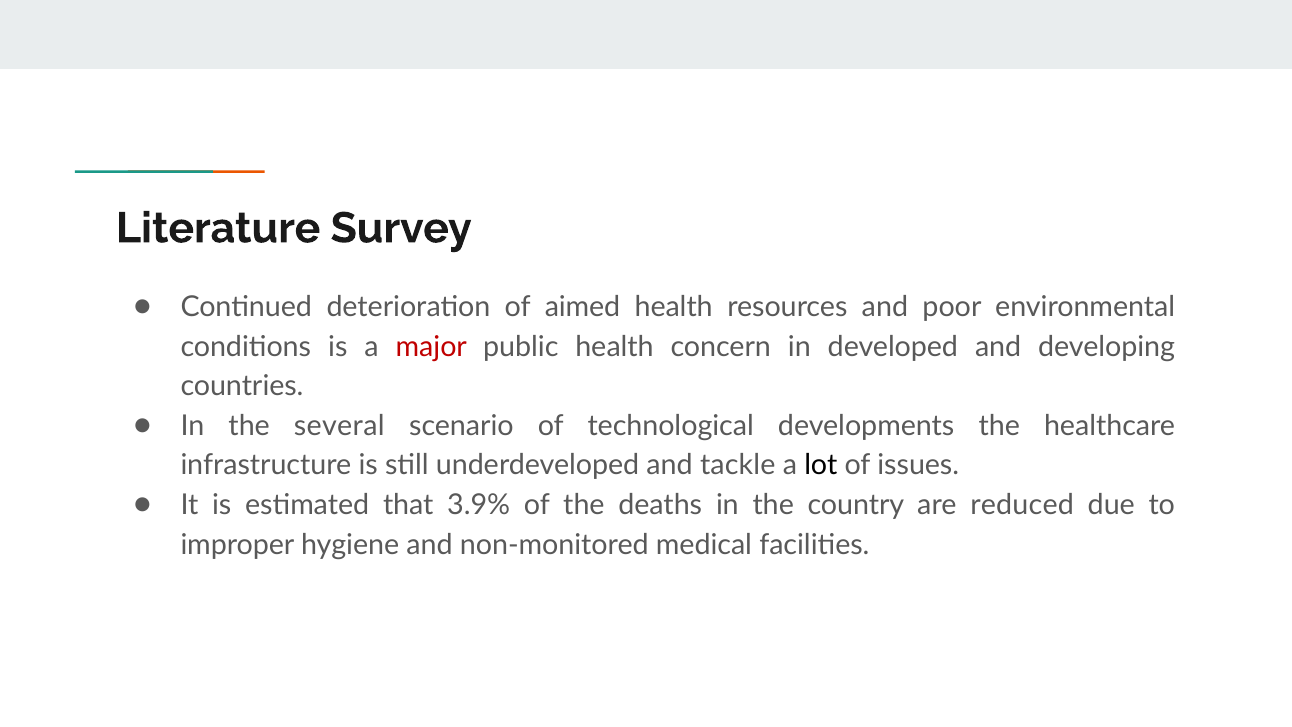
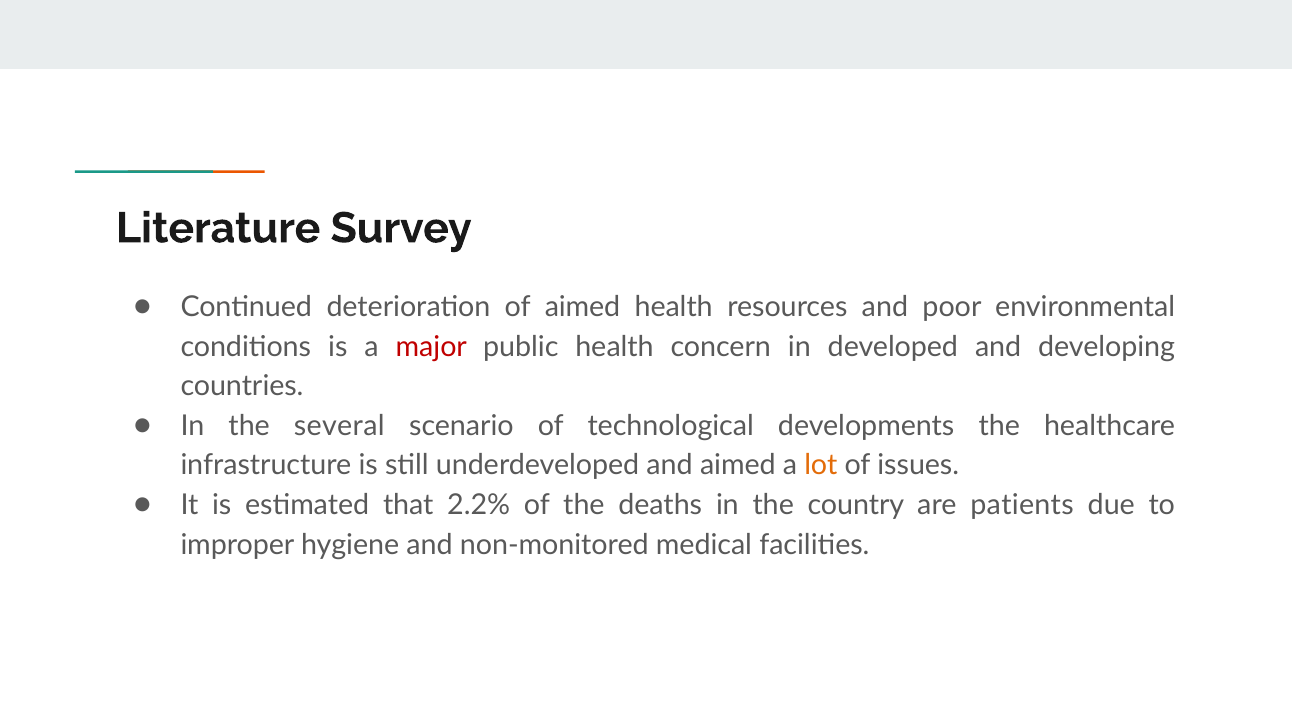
and tackle: tackle -> aimed (738, 465)
lot colour: black -> orange (821, 465)
3.9%: 3.9% -> 2.2% (479, 505)
reduced: reduced -> patients (1022, 505)
